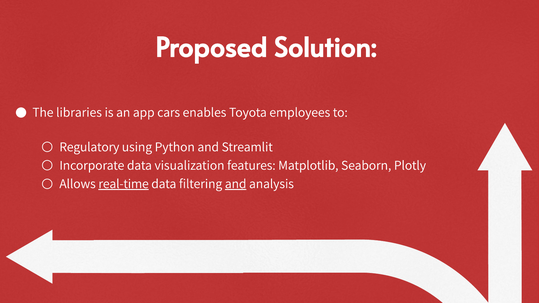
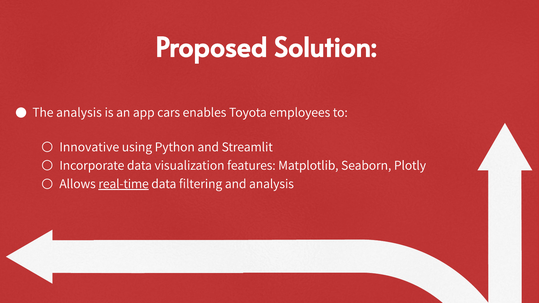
The libraries: libraries -> analysis (79, 112)
Regulatory: Regulatory -> Innovative (89, 147)
and underline: present -> none (236, 184)
